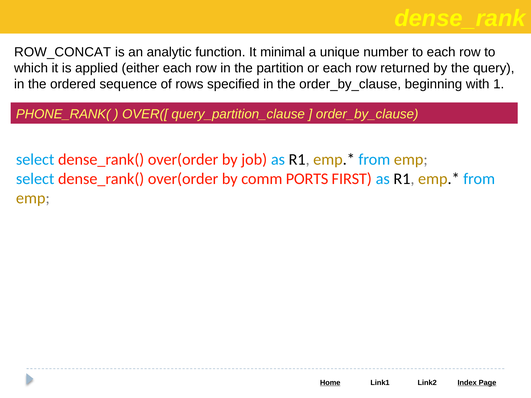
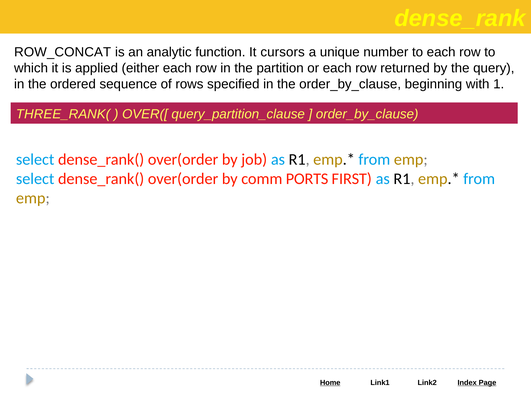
minimal: minimal -> cursors (283, 52)
PHONE_RANK(: PHONE_RANK( -> THREE_RANK( (63, 114)
